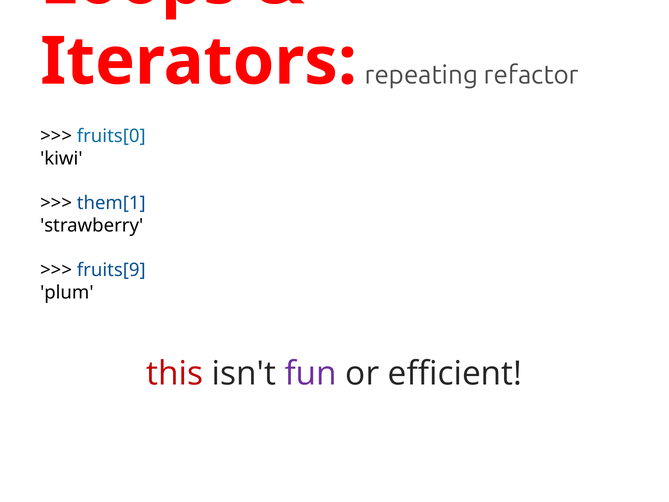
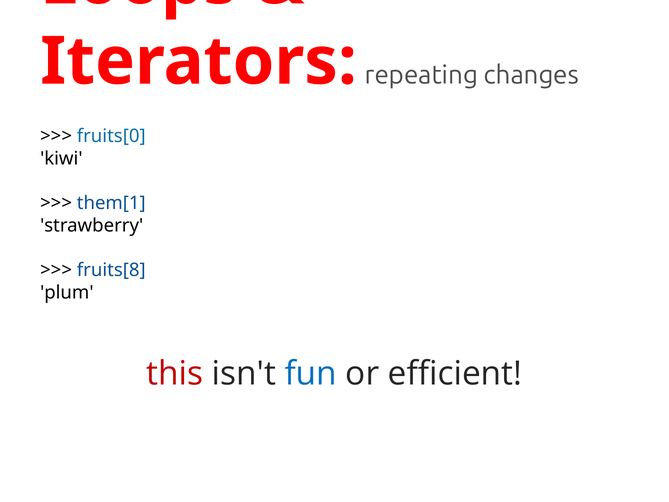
refactor: refactor -> changes (531, 75)
fruits[9: fruits[9 -> fruits[8 (111, 270)
fun colour: purple -> blue (311, 374)
